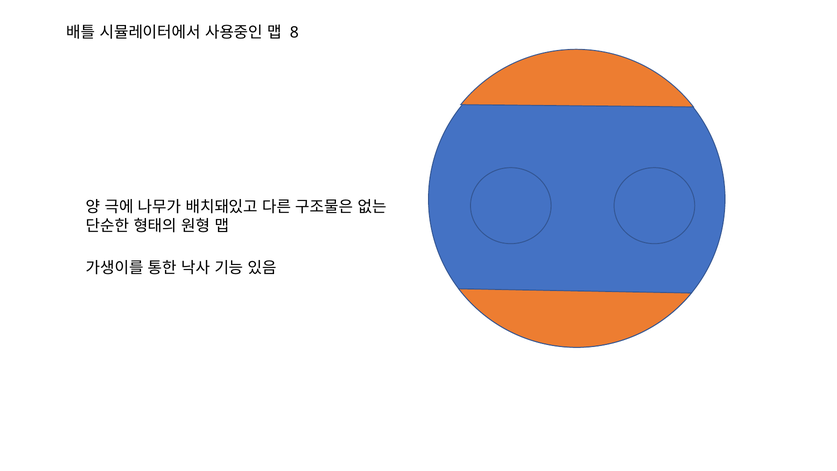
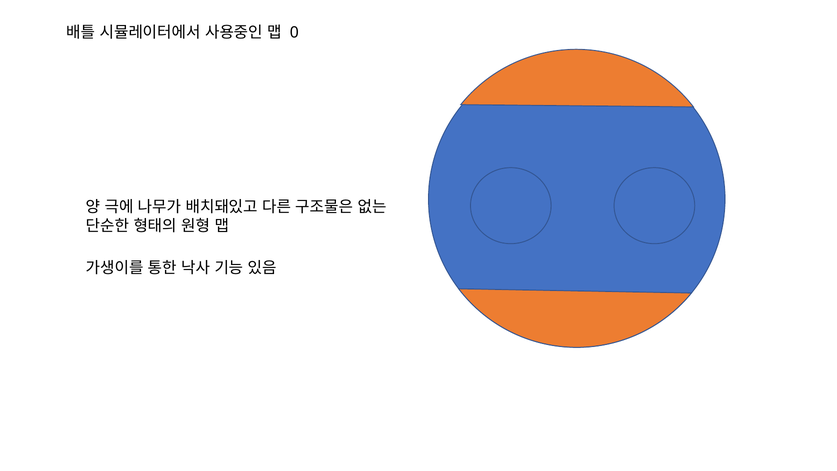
8: 8 -> 0 (294, 33)
